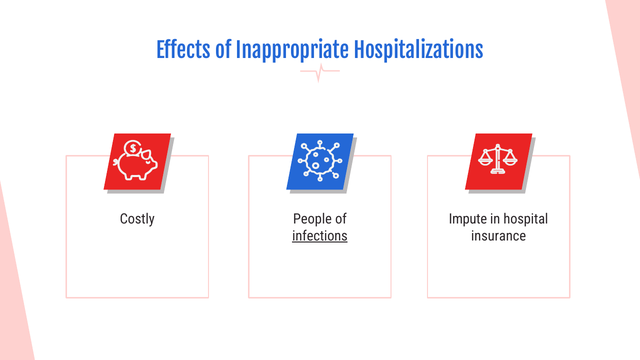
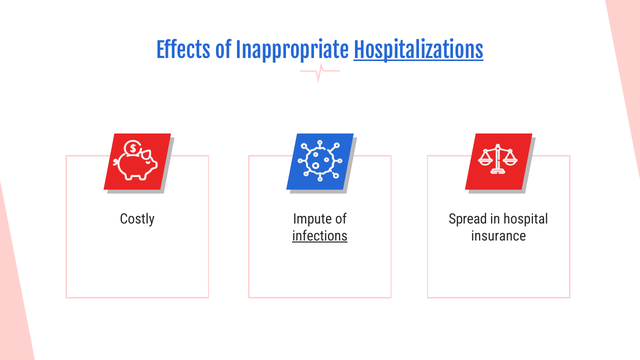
Hospitalizations underline: none -> present (419, 51)
People: People -> Impute (312, 219)
Impute: Impute -> Spread (468, 219)
